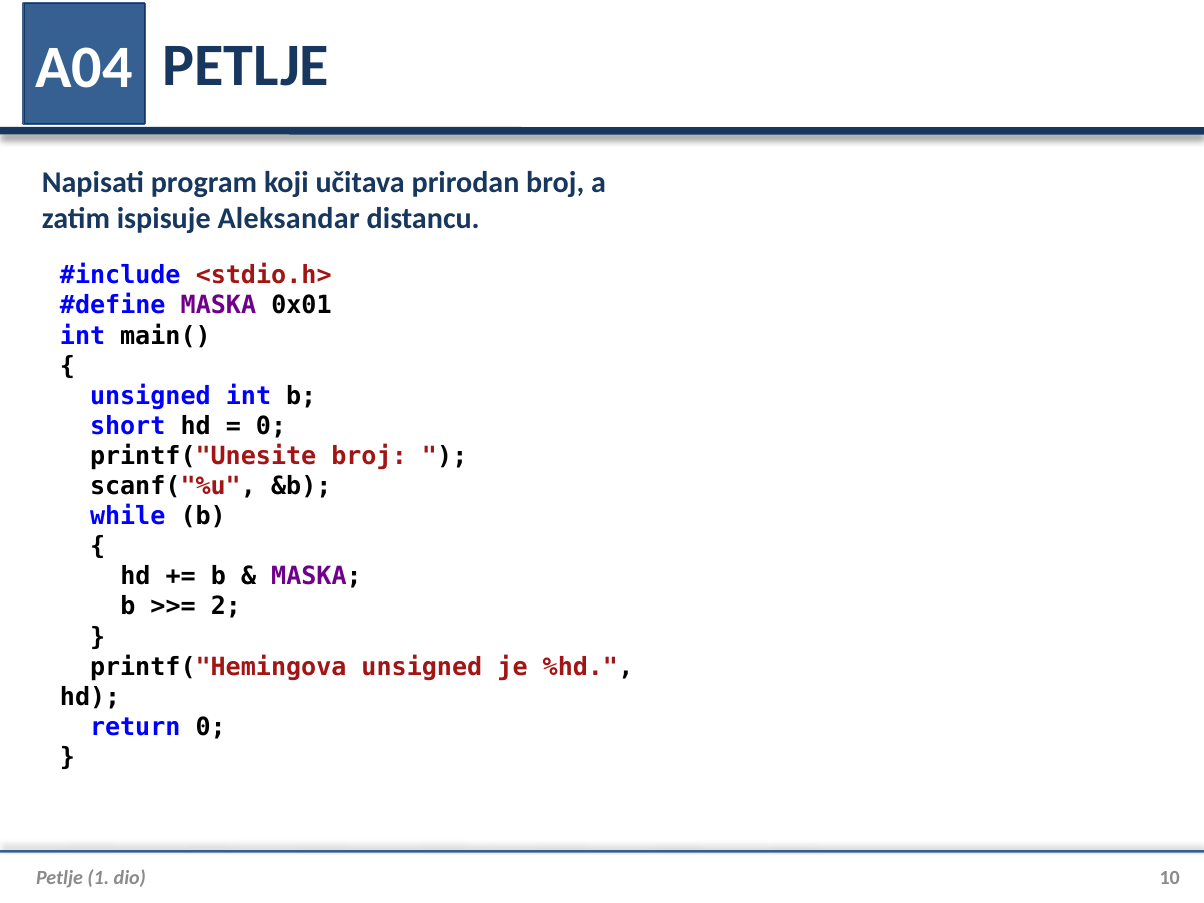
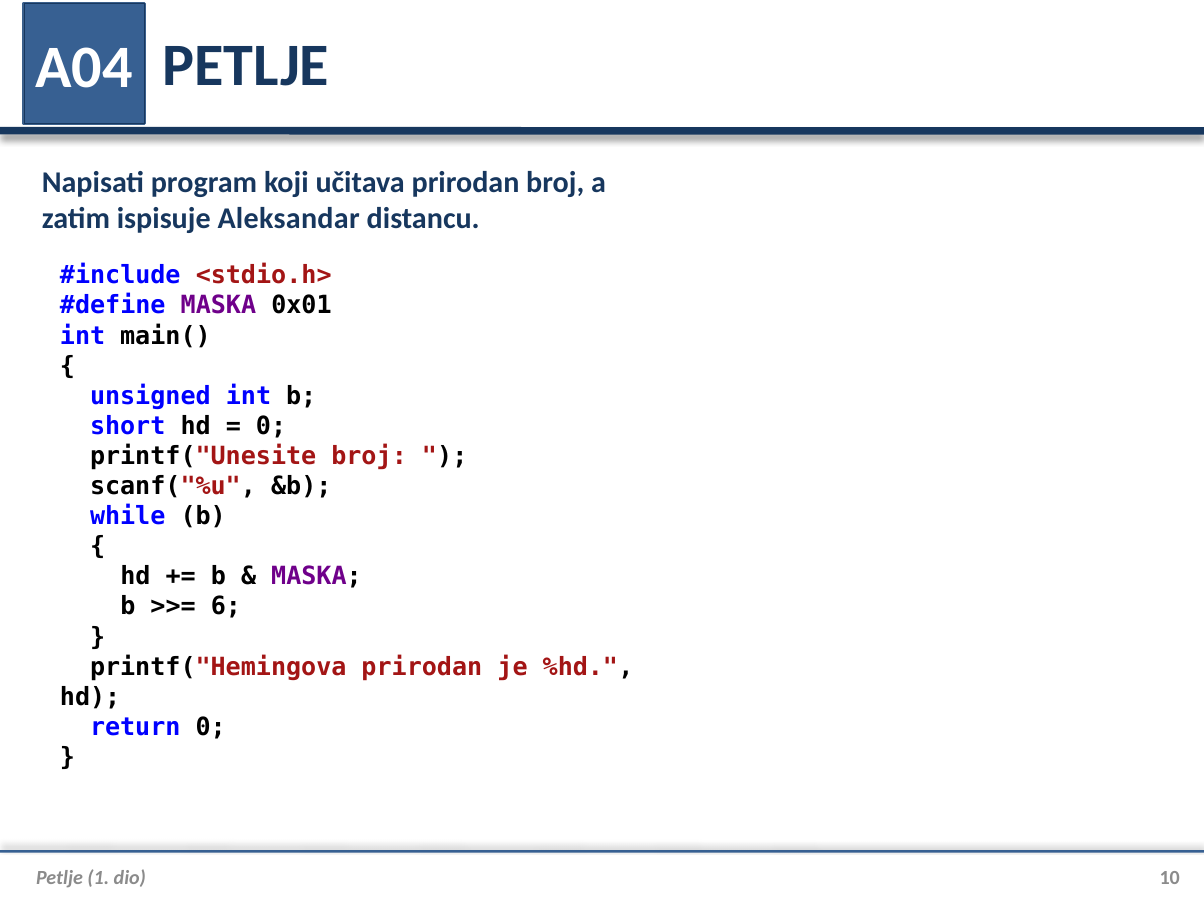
2: 2 -> 6 (226, 607)
printf("Hemingova unsigned: unsigned -> prirodan (422, 667)
